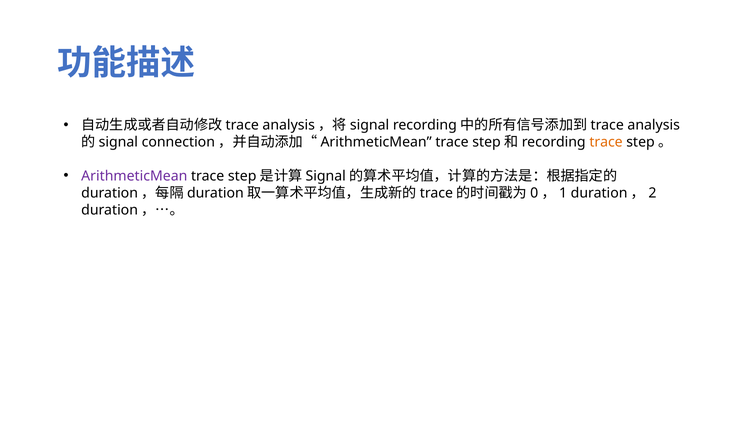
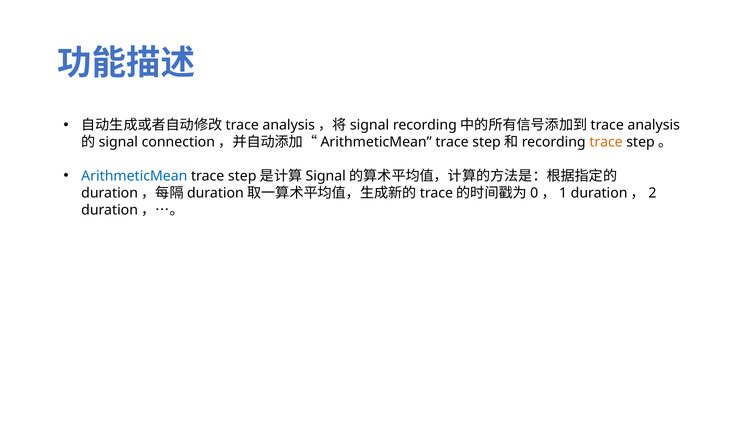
ArithmeticMean colour: purple -> blue (134, 176)
